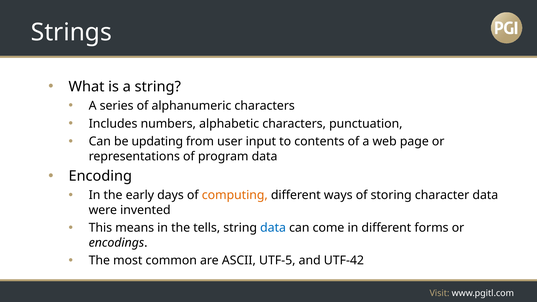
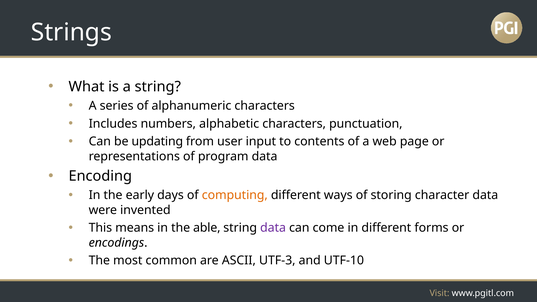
tells: tells -> able (207, 228)
data colour: blue -> purple (273, 228)
UTF-5: UTF-5 -> UTF-3 (277, 261)
UTF-42: UTF-42 -> UTF-10 (344, 261)
